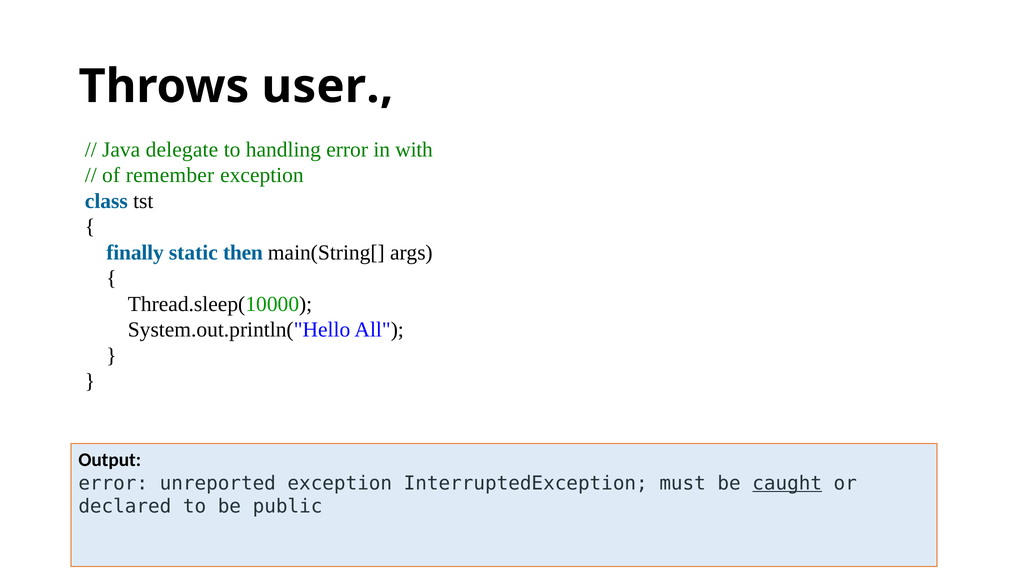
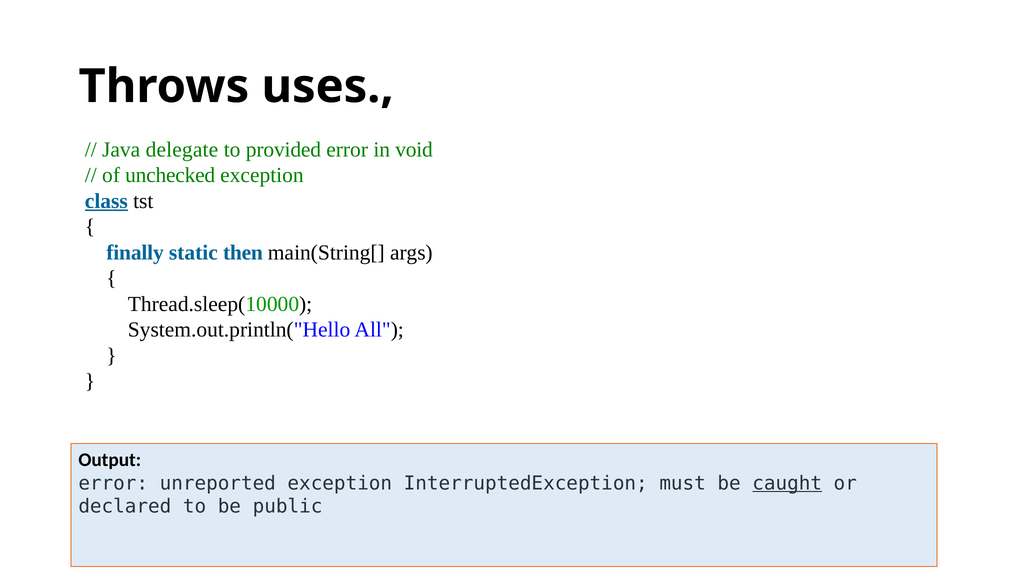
user: user -> uses (328, 87)
handling: handling -> provided (283, 150)
with: with -> void (414, 150)
remember: remember -> unchecked (170, 175)
class underline: none -> present (106, 201)
